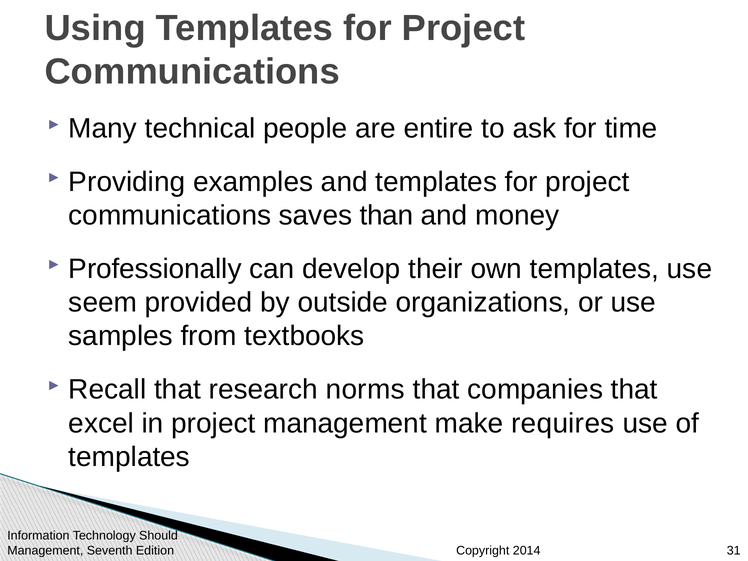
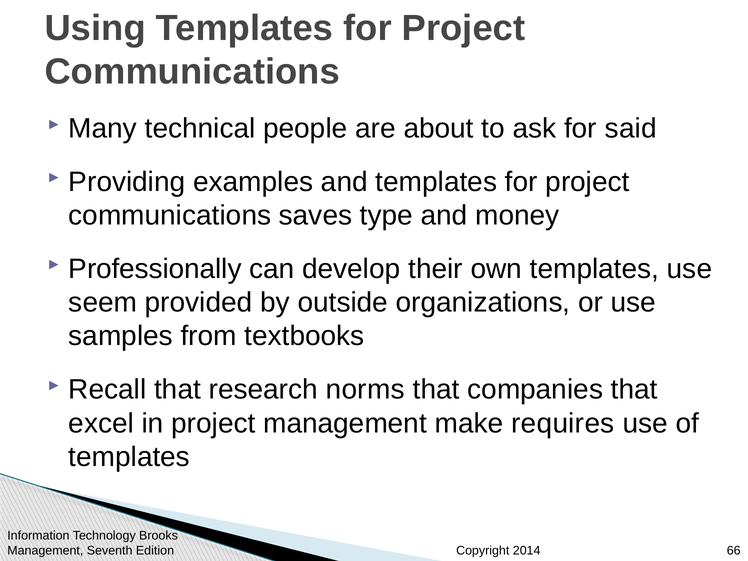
entire: entire -> about (439, 129)
time: time -> said (631, 129)
than: than -> type (386, 216)
Should: Should -> Brooks (158, 536)
31: 31 -> 66 (734, 551)
